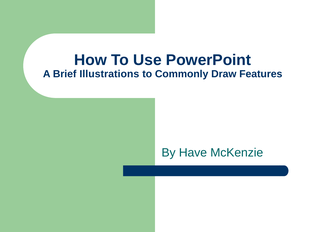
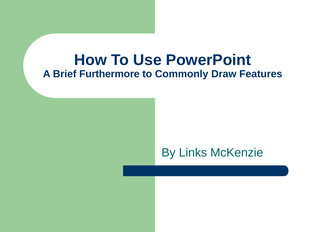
Illustrations: Illustrations -> Furthermore (109, 74)
Have: Have -> Links (193, 153)
